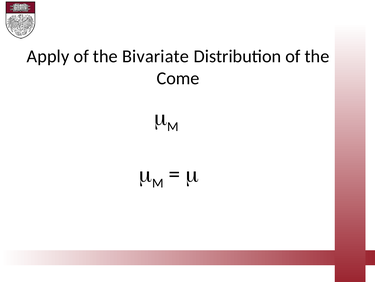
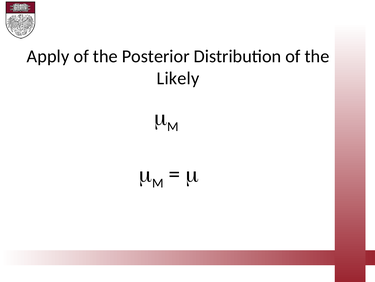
Bivariate: Bivariate -> Posterior (156, 56)
Come: Come -> Likely (178, 78)
